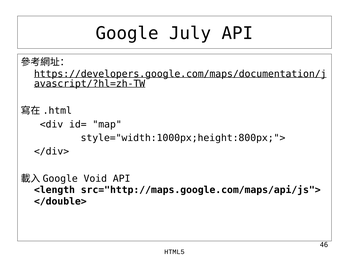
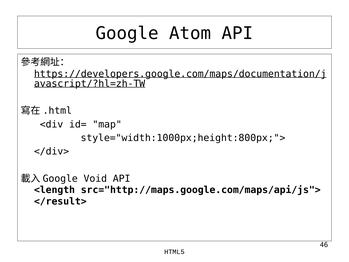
July: July -> Atom (190, 33)
</double>: </double> -> </result> (60, 201)
